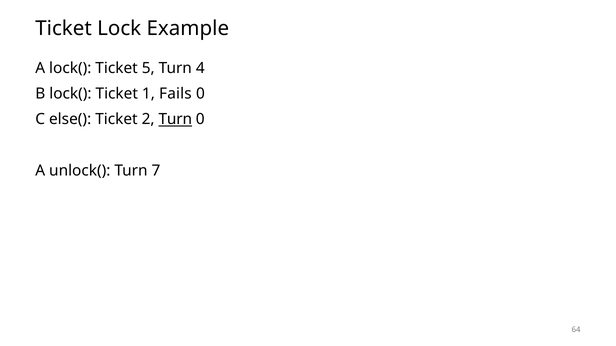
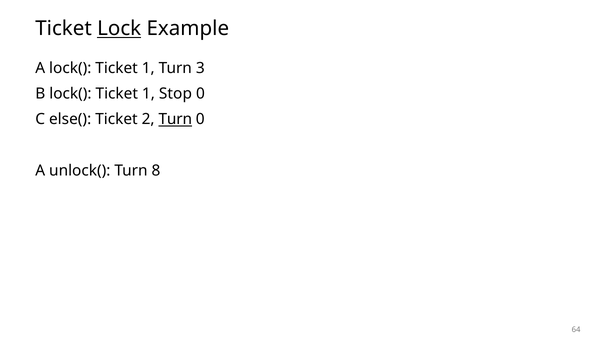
Lock underline: none -> present (119, 29)
A lock( Ticket 5: 5 -> 1 (148, 68)
4: 4 -> 3 (200, 68)
Fails: Fails -> Stop (175, 94)
7: 7 -> 8 (156, 171)
